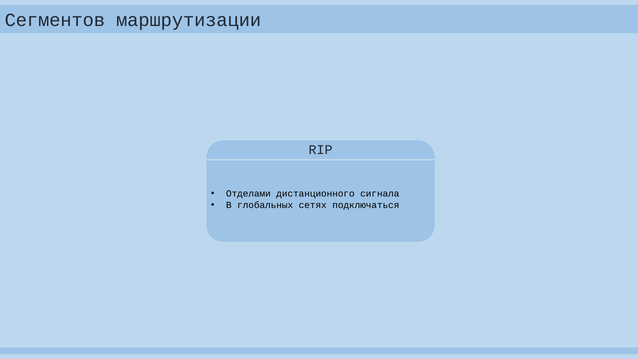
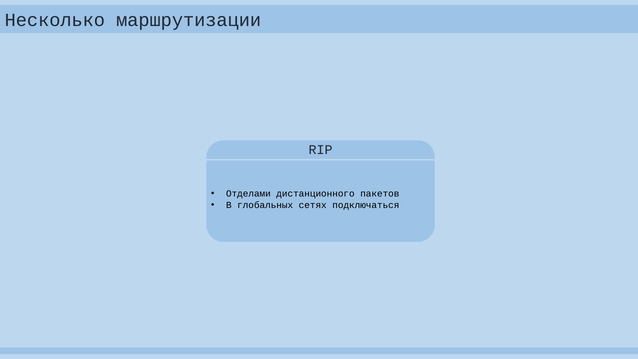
Сегментов: Сегментов -> Несколько (55, 20)
сигнала: сигнала -> пакетов (380, 194)
